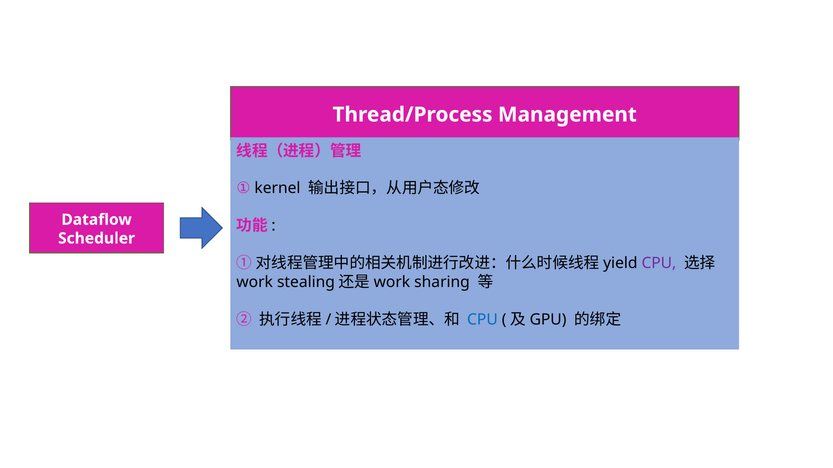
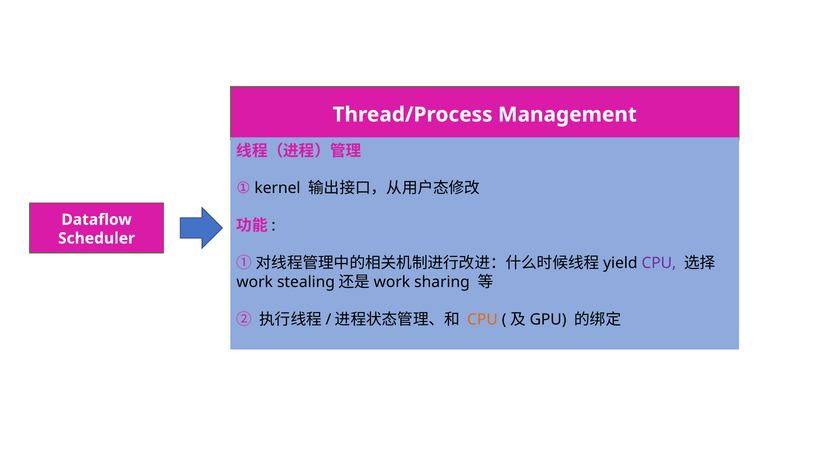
CPU colour: blue -> orange (482, 320)
